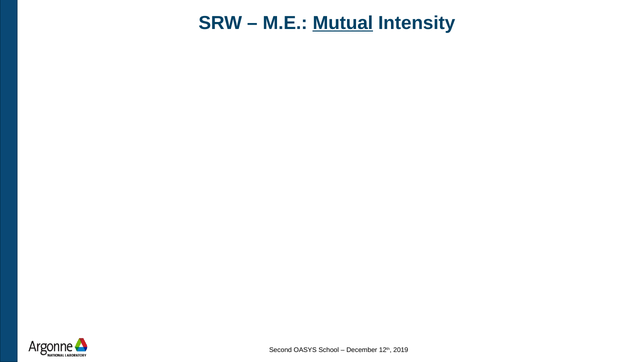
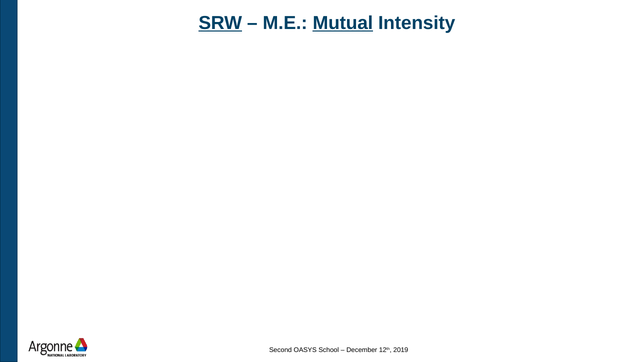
SRW underline: none -> present (220, 23)
